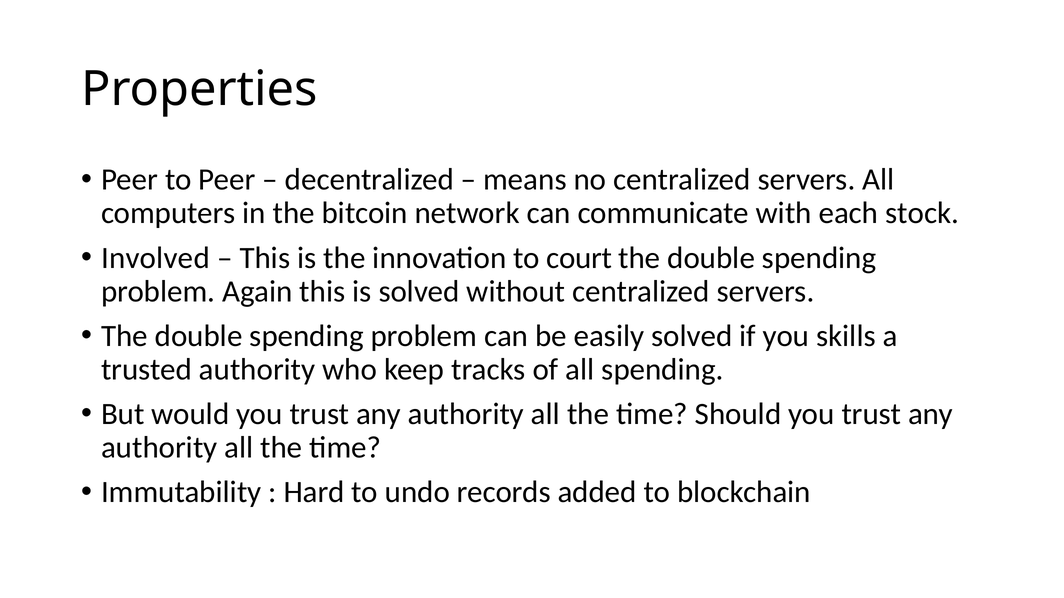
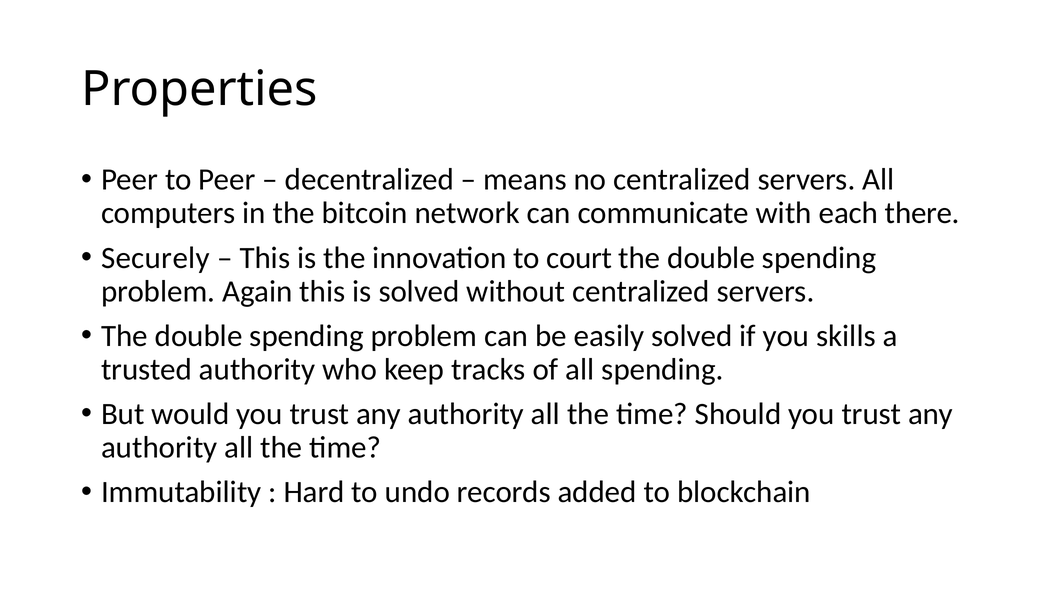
stock: stock -> there (922, 213)
Involved: Involved -> Securely (155, 258)
